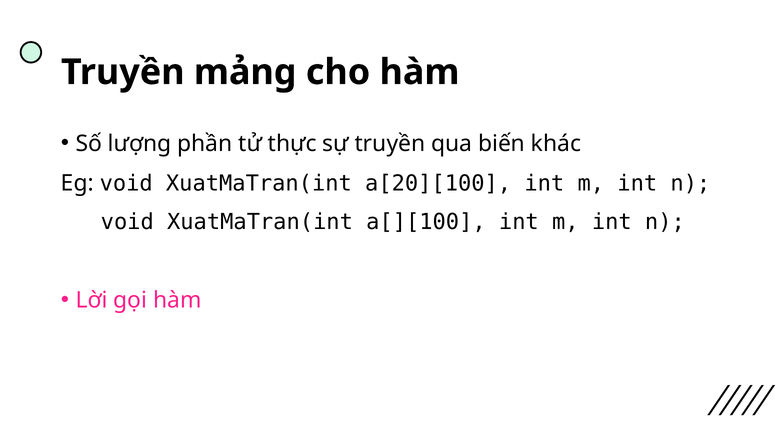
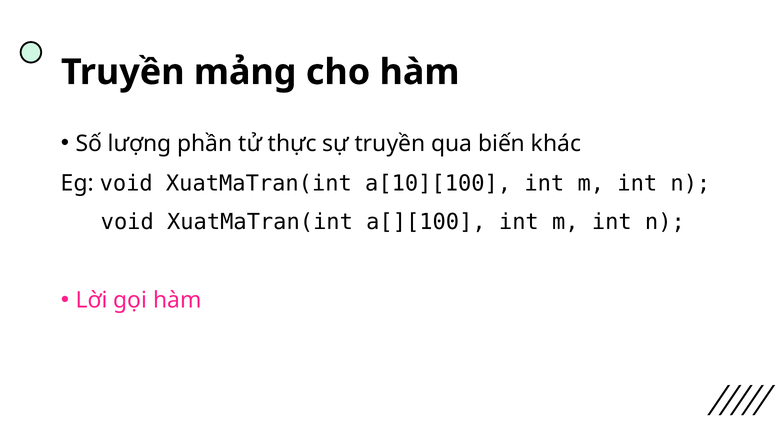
a[20][100: a[20][100 -> a[10][100 (438, 183)
